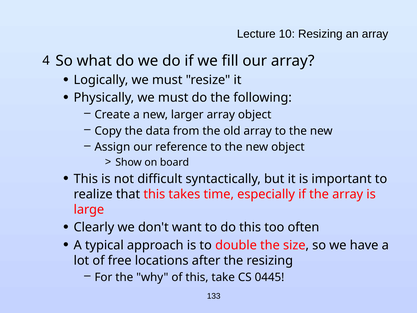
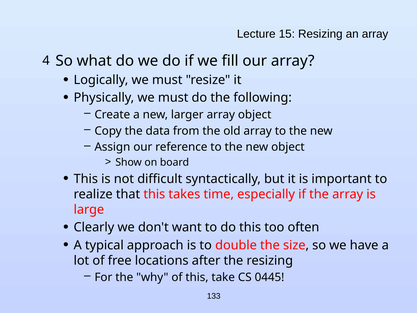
10: 10 -> 15 (287, 34)
